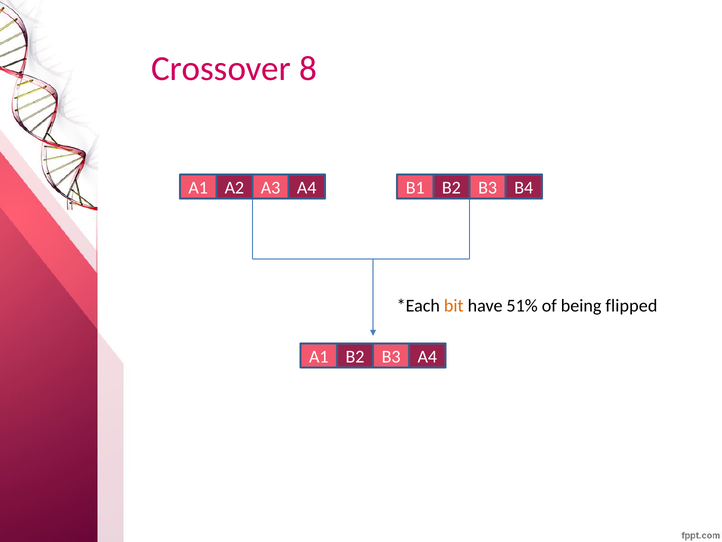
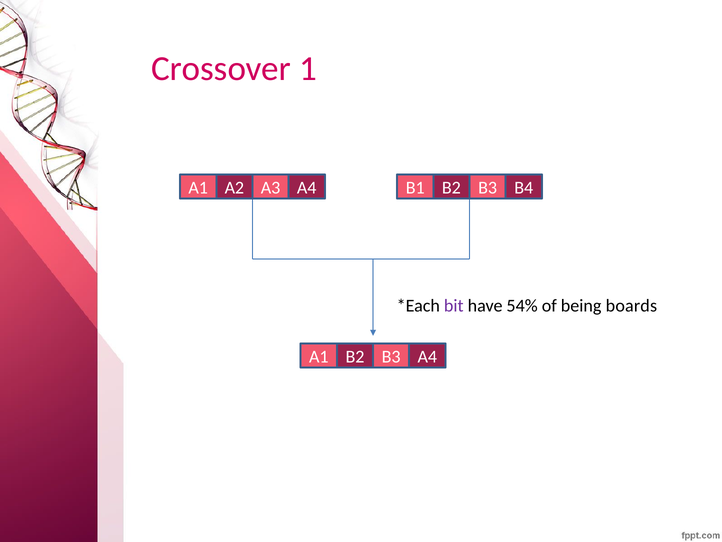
8: 8 -> 1 (308, 69)
bit colour: orange -> purple (454, 305)
51%: 51% -> 54% (522, 305)
flipped: flipped -> boards (631, 305)
